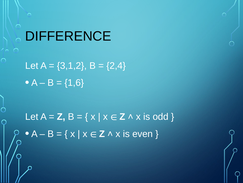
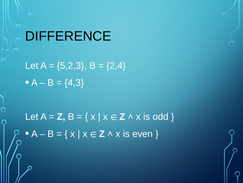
3,1,2: 3,1,2 -> 5,2,3 (72, 66)
1,6: 1,6 -> 4,3 (74, 82)
